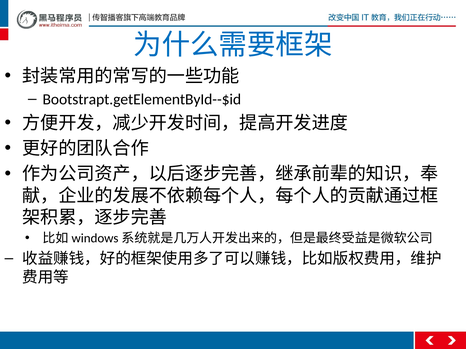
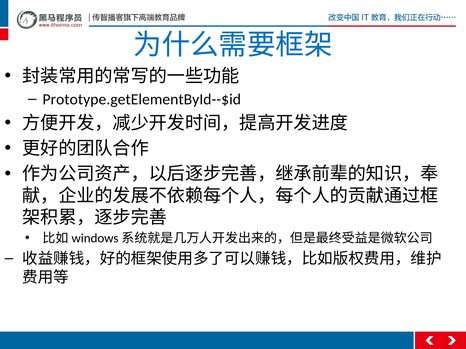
Bootstrapt.getElementById--$id: Bootstrapt.getElementById--$id -> Prototype.getElementById--$id (142, 99)
